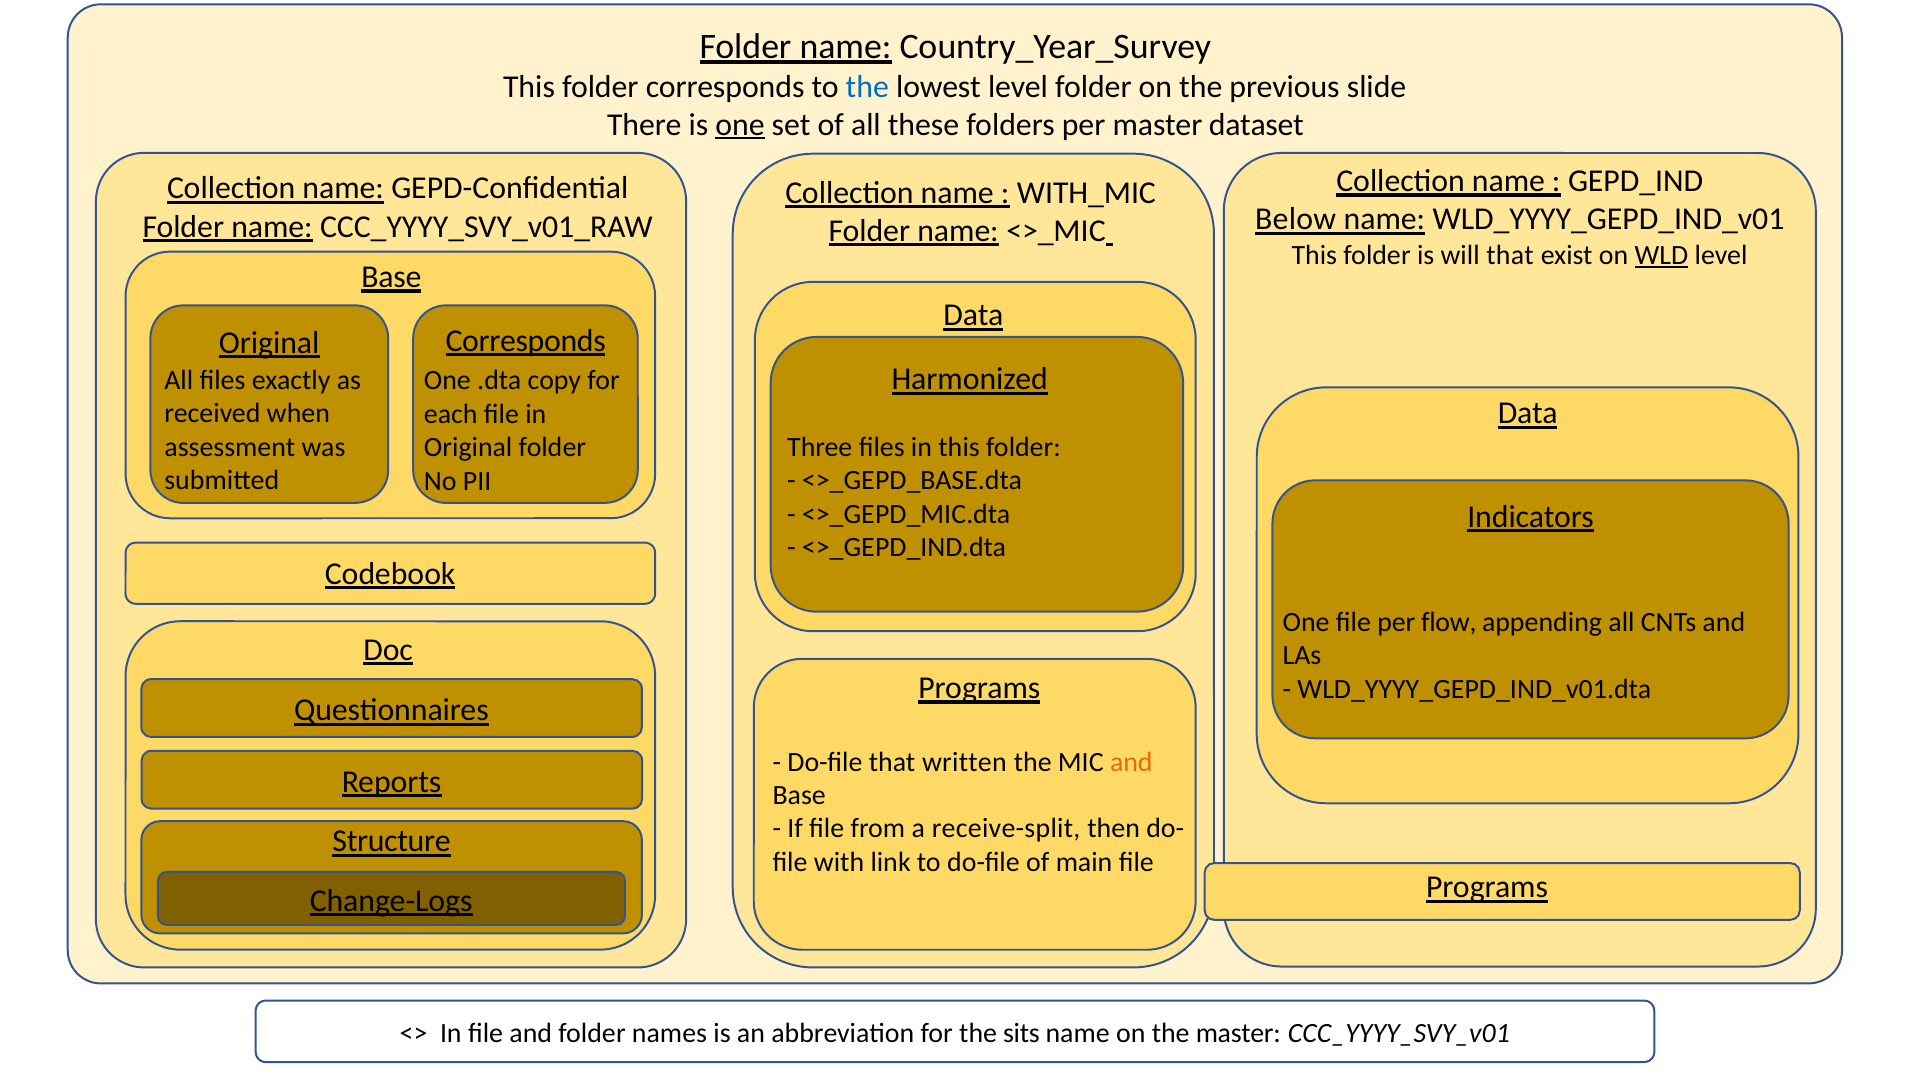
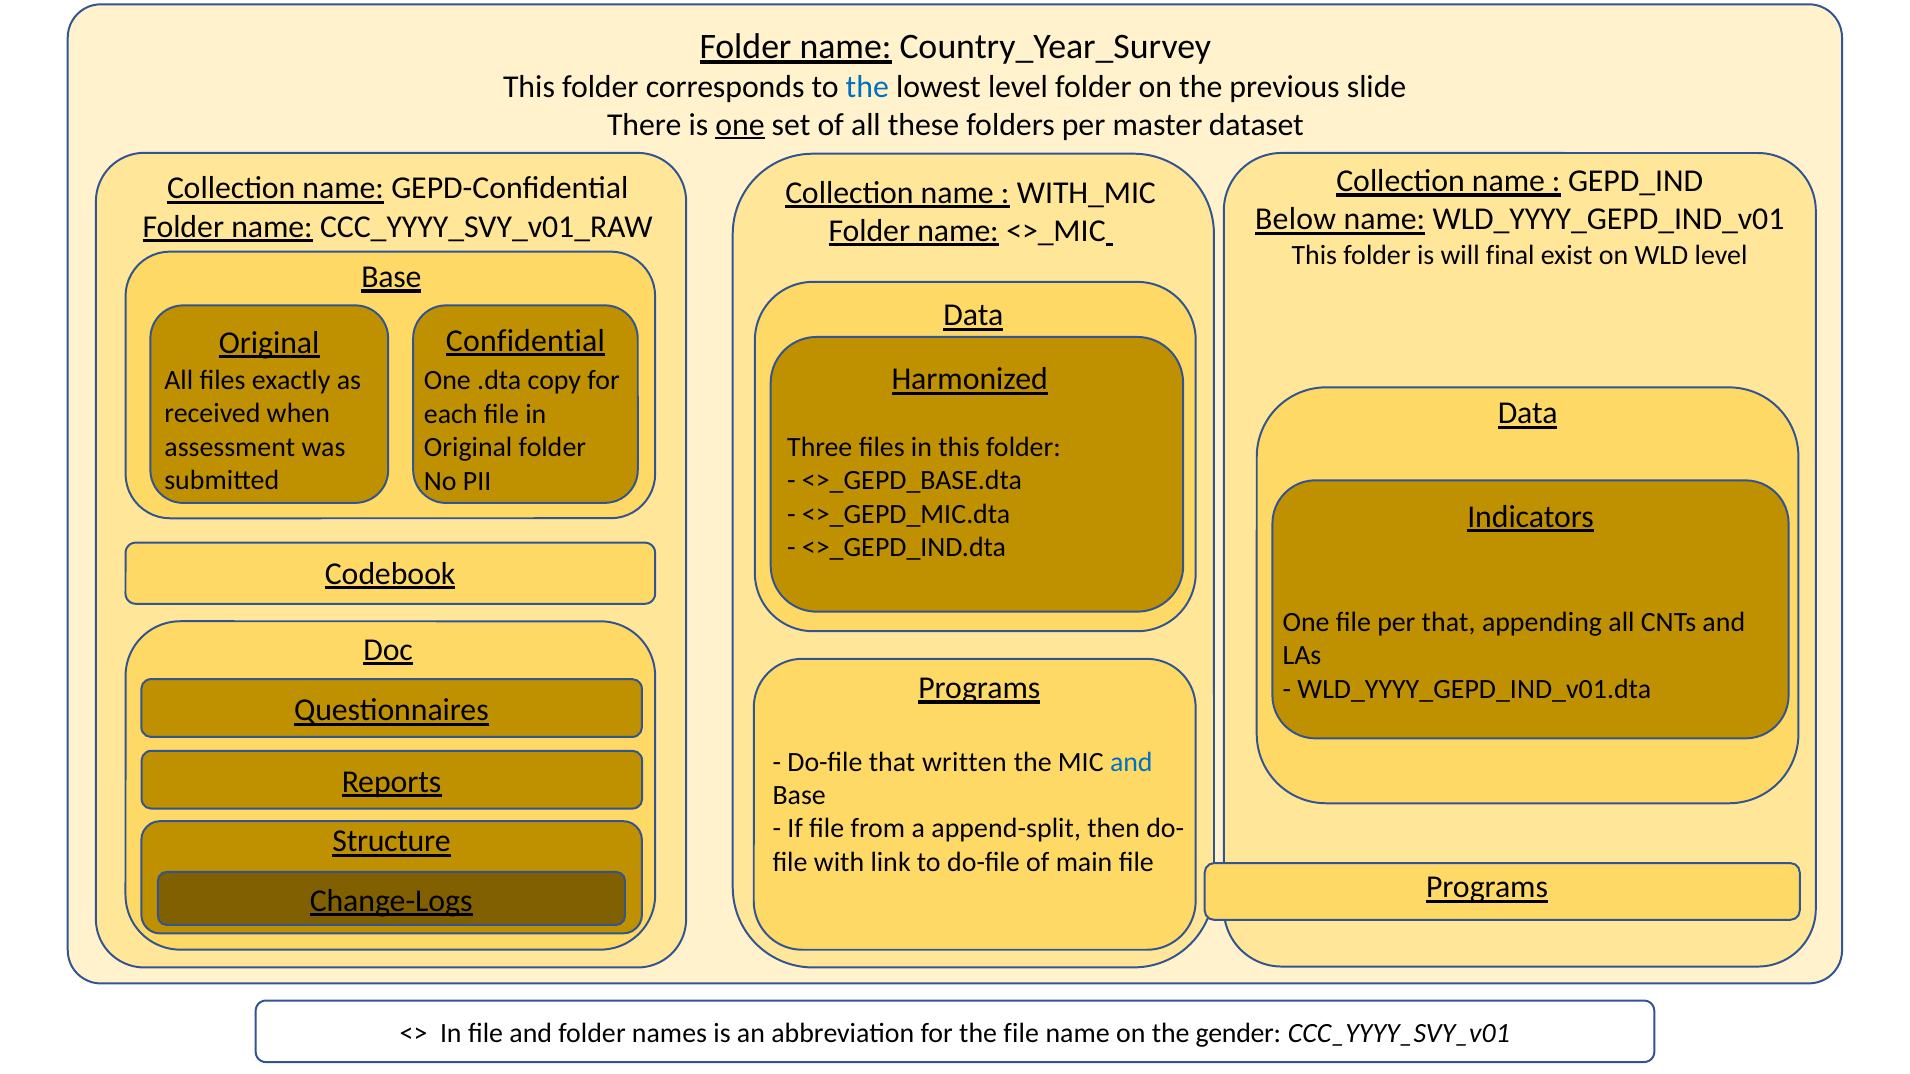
will that: that -> final (1510, 255)
WLD underline: present -> none (1662, 255)
Original Corresponds: Corresponds -> Confidential (525, 341)
per flow: flow -> that (1449, 622)
and colour: orange -> blue (1131, 762)
receive-split: receive-split -> append-split (1006, 829)
the sits: sits -> file (1021, 1034)
the master: master -> gender (1238, 1034)
